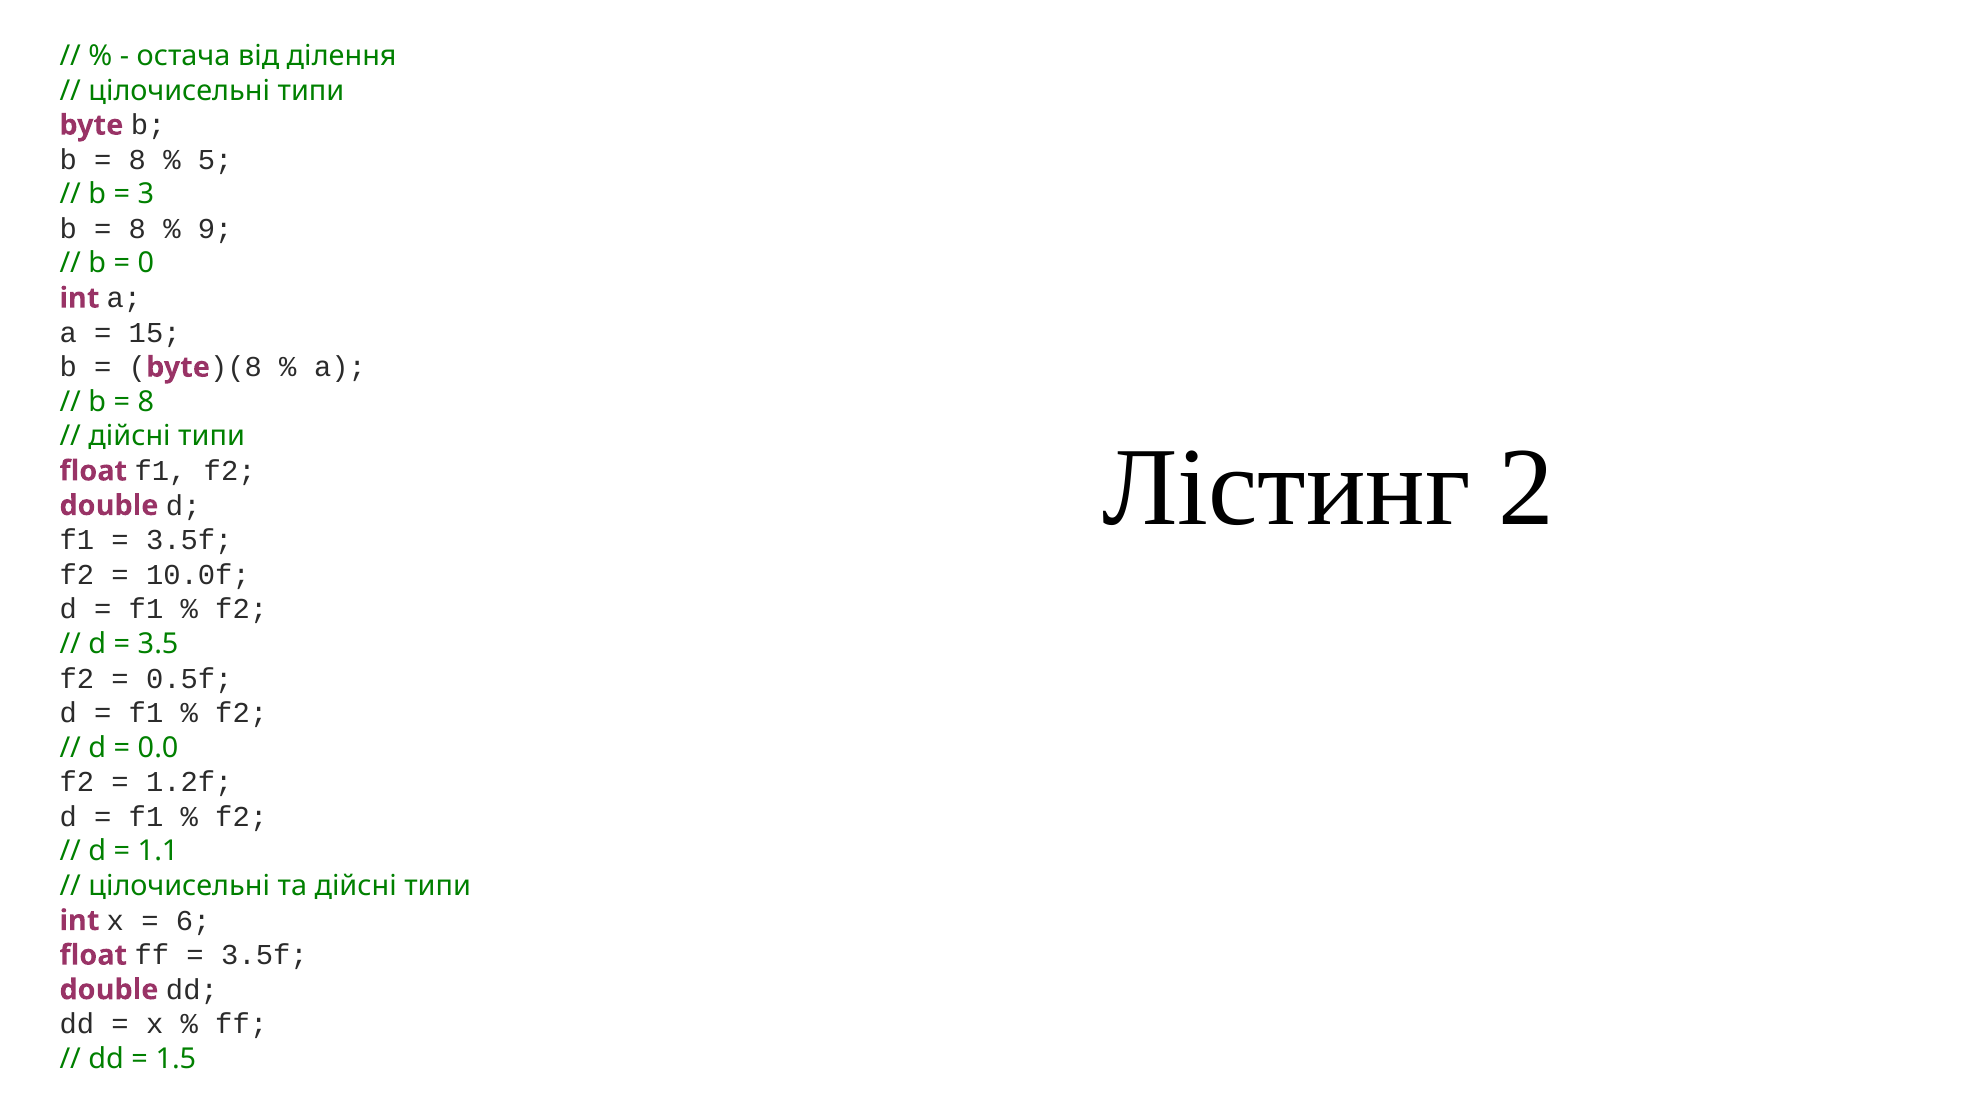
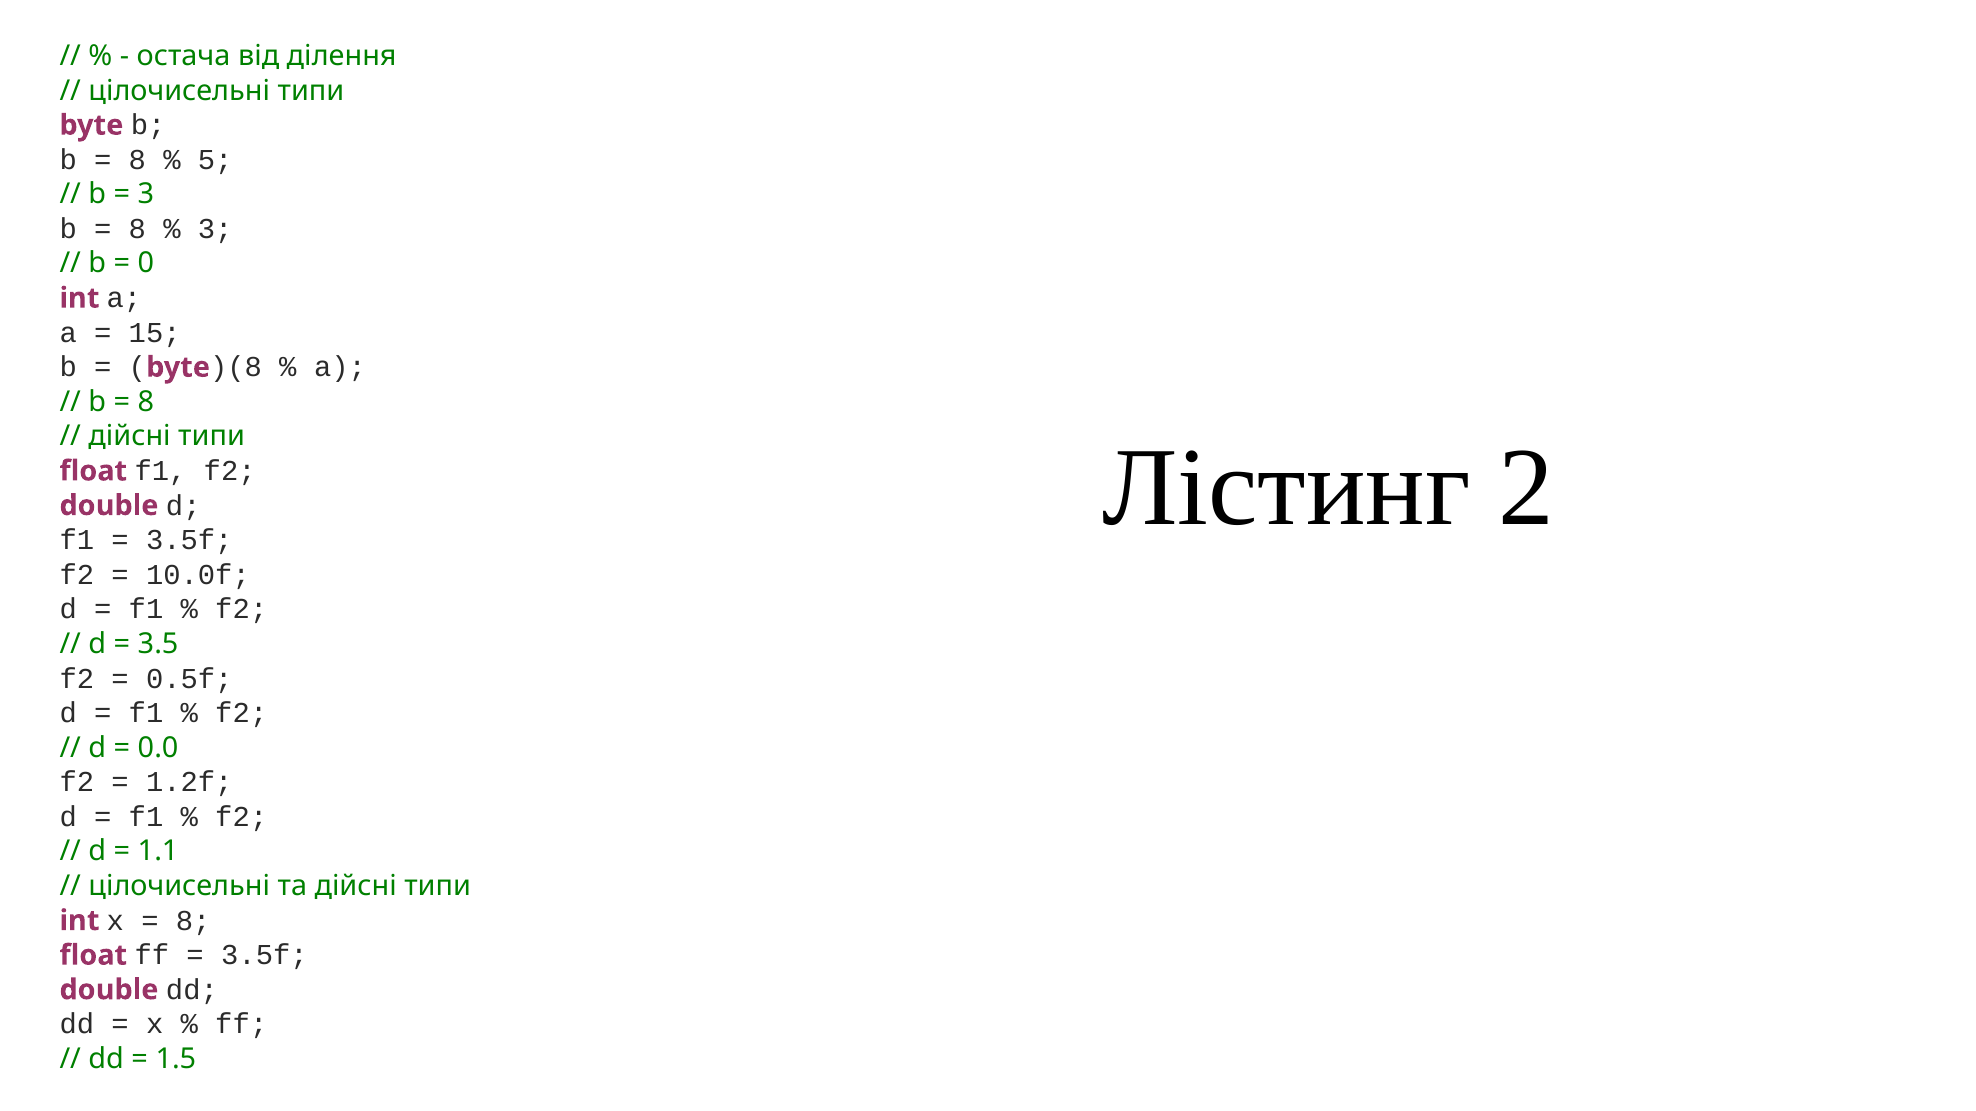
9: 9 -> 3 (215, 229)
6: 6 -> 8 (193, 921)
